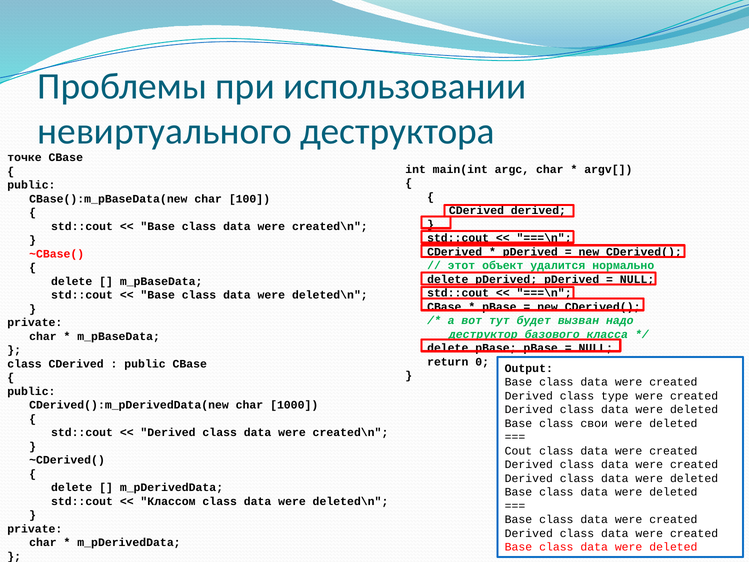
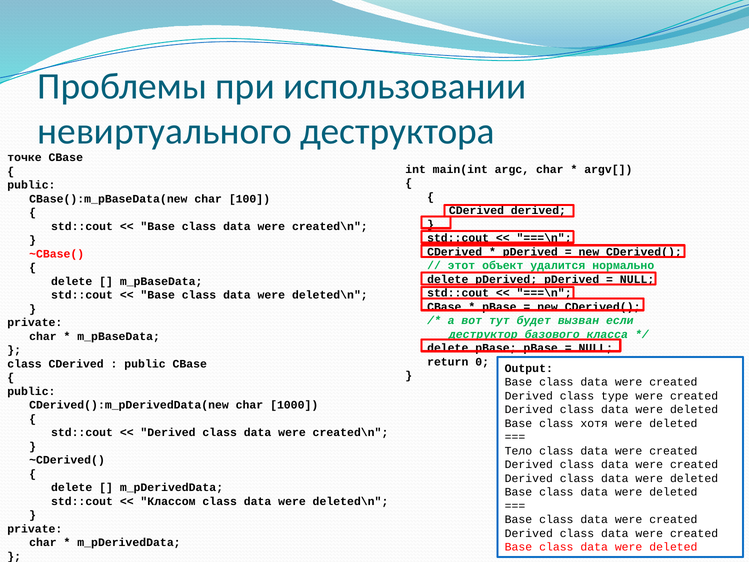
надо: надо -> если (620, 320)
свои: свои -> хотя (594, 423)
Cout: Cout -> Тело (518, 451)
